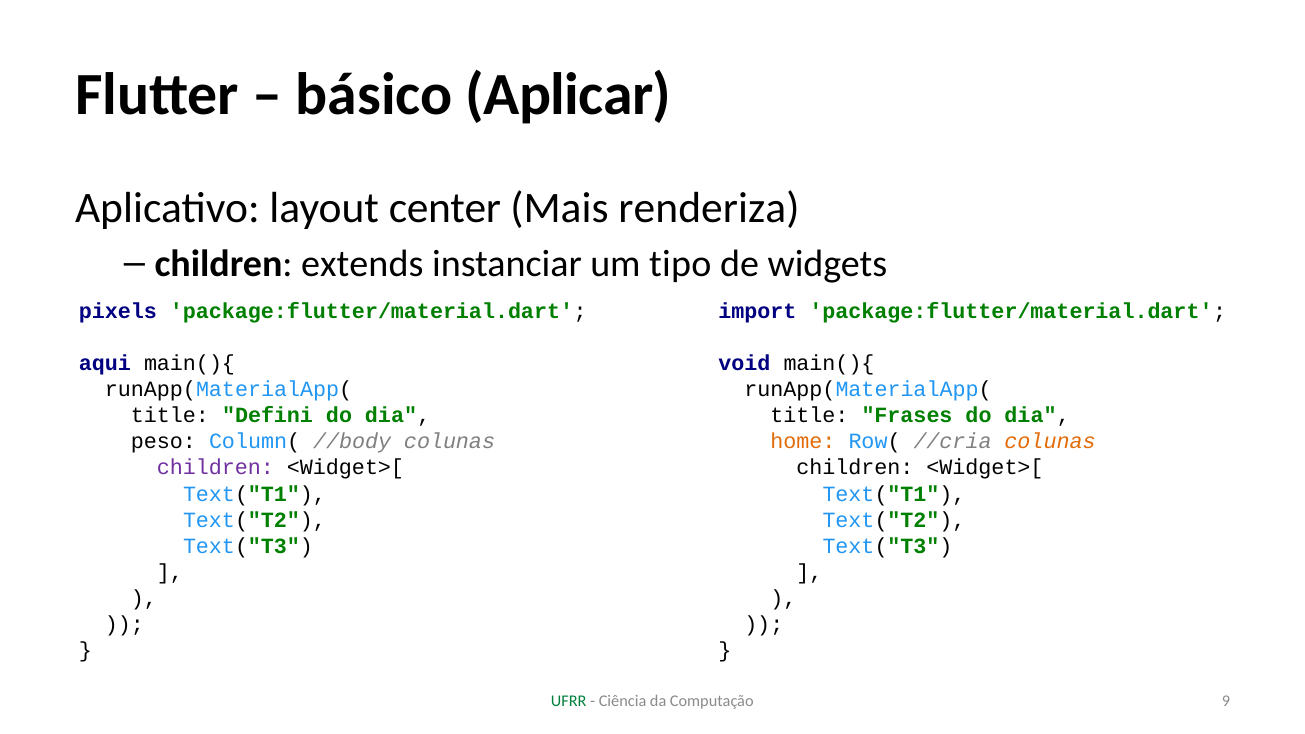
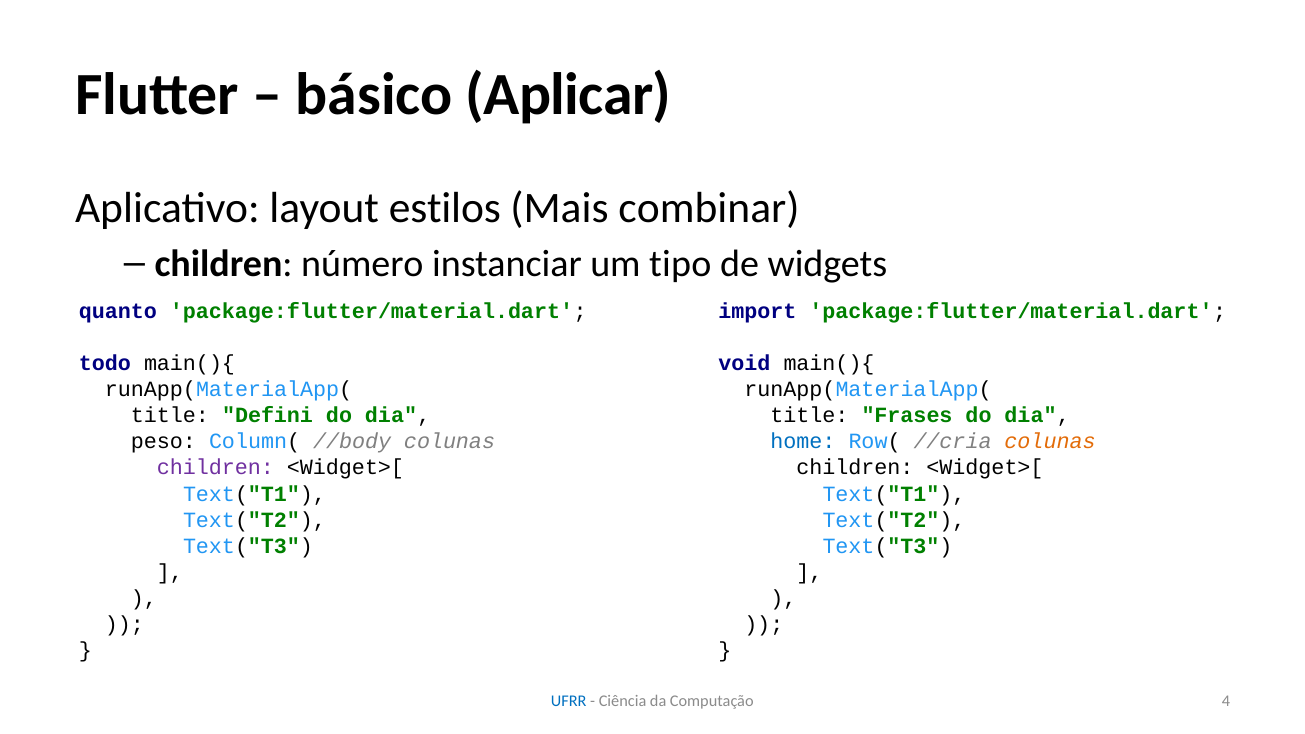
center: center -> estilos (445, 208)
renderiza: renderiza -> combinar (709, 208)
extends: extends -> número (362, 264)
pixels: pixels -> quanto (118, 311)
aqui: aqui -> todo (105, 363)
home colour: orange -> blue (803, 442)
UFRR colour: green -> blue (569, 701)
9: 9 -> 4 (1226, 701)
